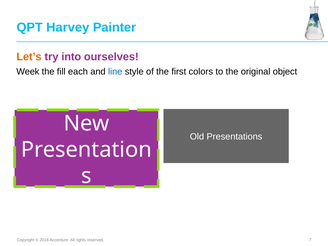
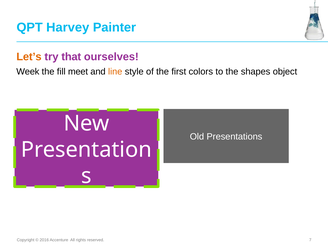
into: into -> that (71, 57)
each: each -> meet (78, 72)
line colour: blue -> orange (115, 72)
original: original -> shapes (256, 72)
